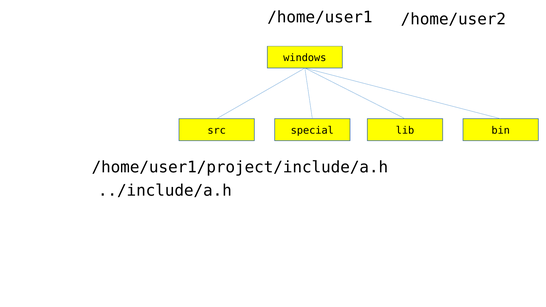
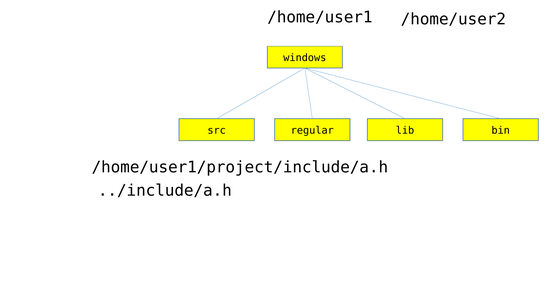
special: special -> regular (312, 130)
